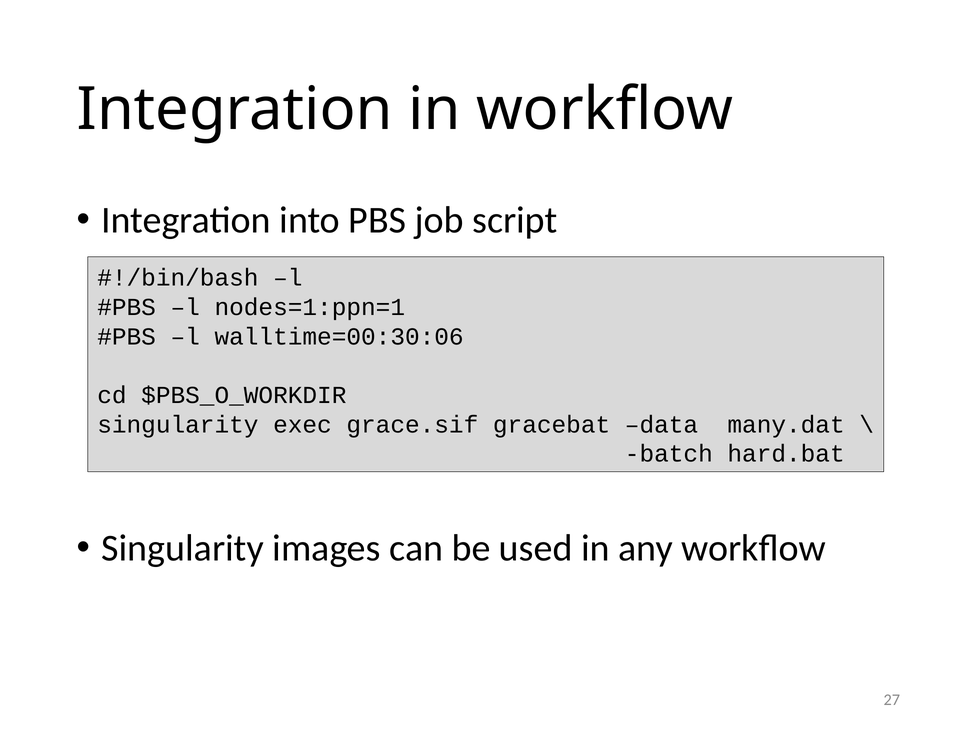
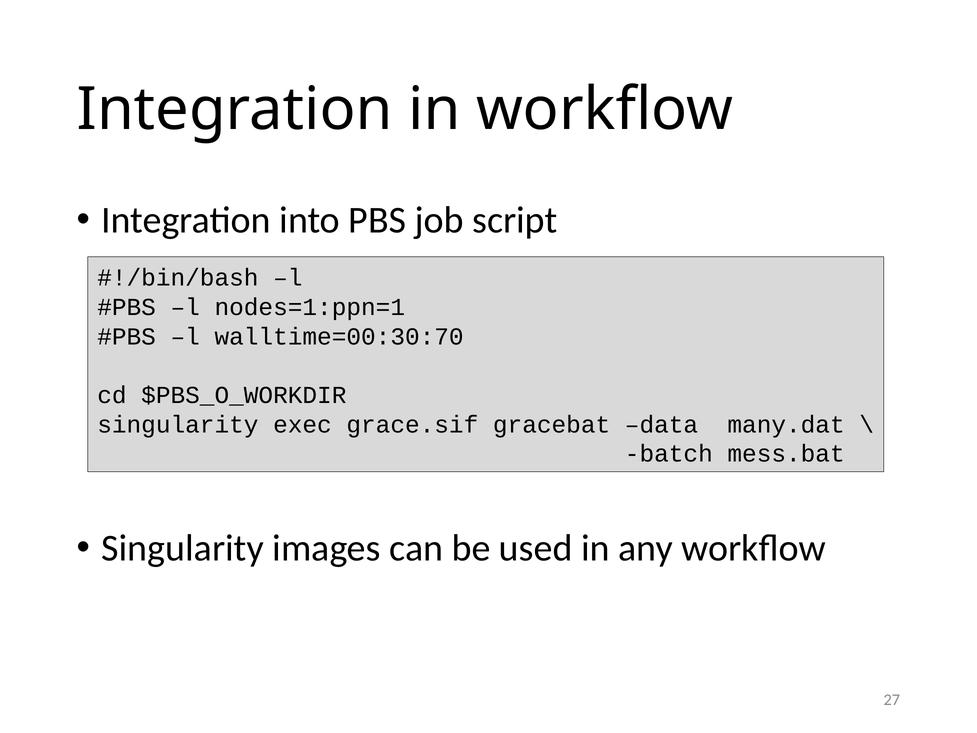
walltime=00:30:06: walltime=00:30:06 -> walltime=00:30:70 (339, 336)
hard.bat: hard.bat -> mess.bat (786, 454)
